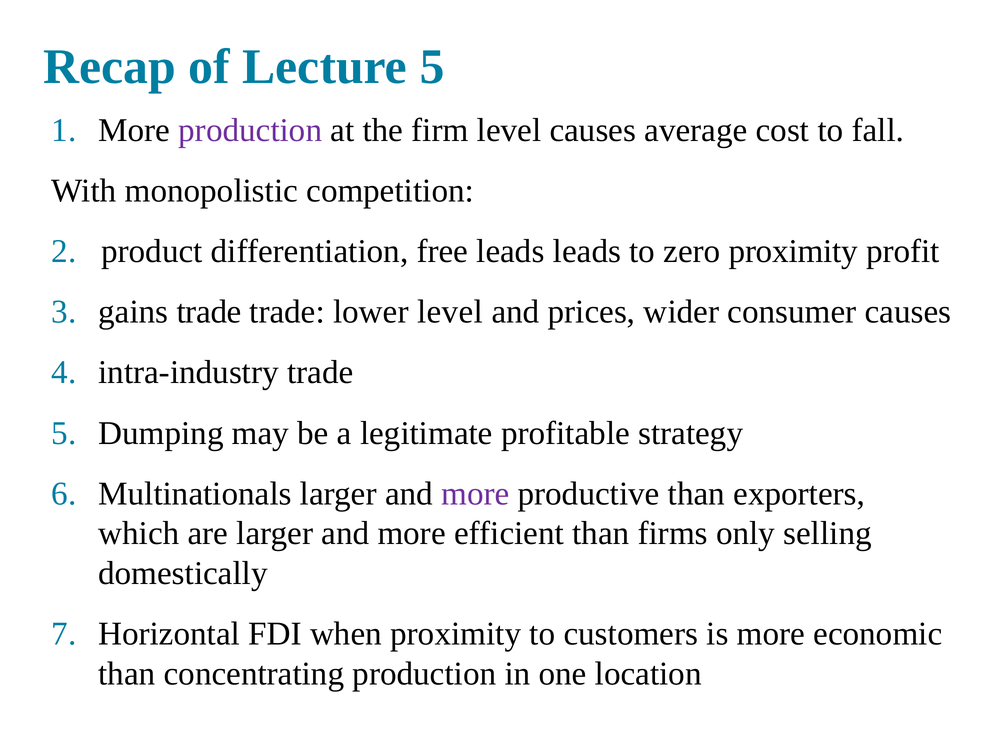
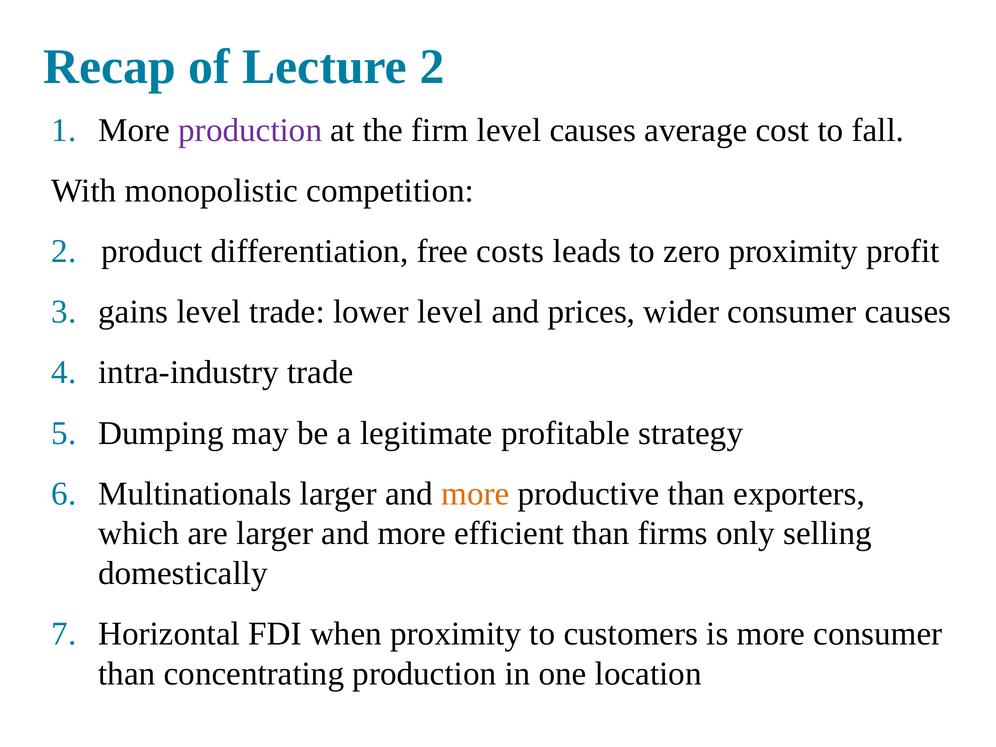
Lecture 5: 5 -> 2 (432, 67)
free leads: leads -> costs (510, 251)
gains trade: trade -> level (209, 312)
more colour: purple -> orange (475, 494)
more economic: economic -> consumer (878, 634)
